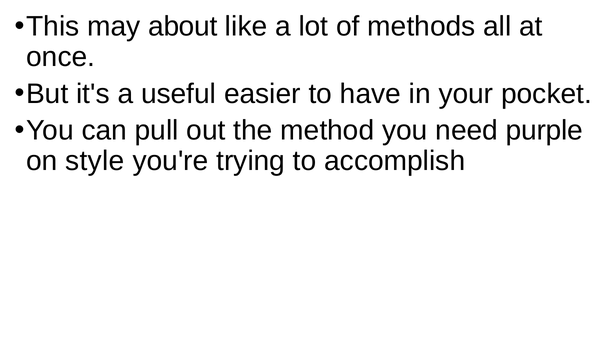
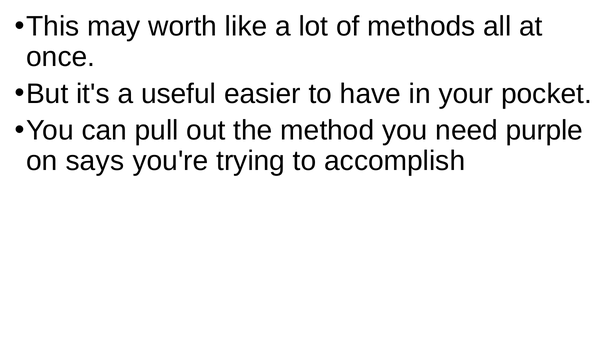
about: about -> worth (183, 26)
style: style -> says (95, 161)
